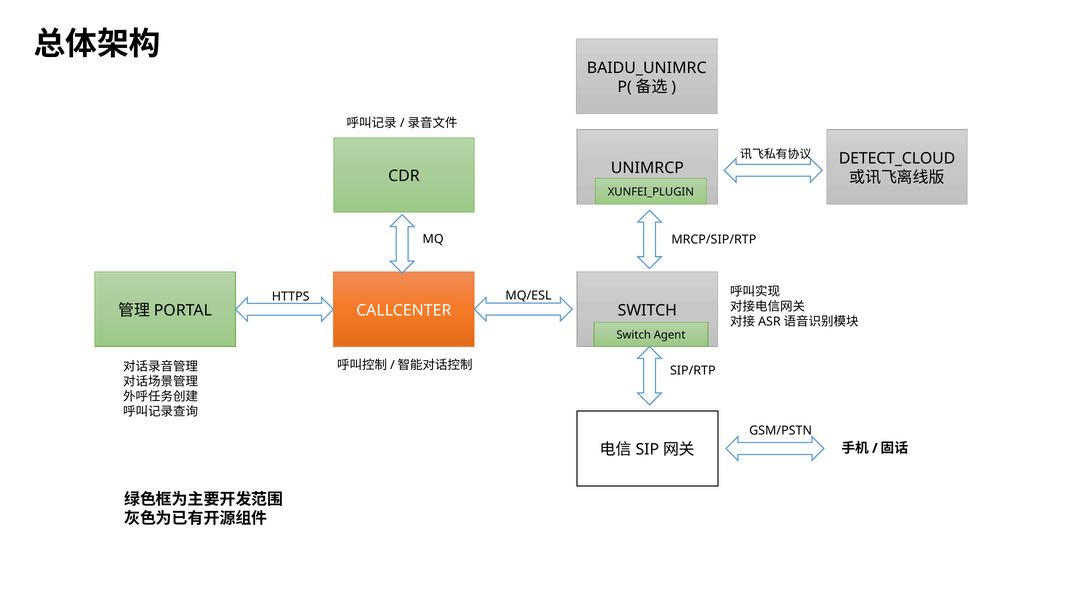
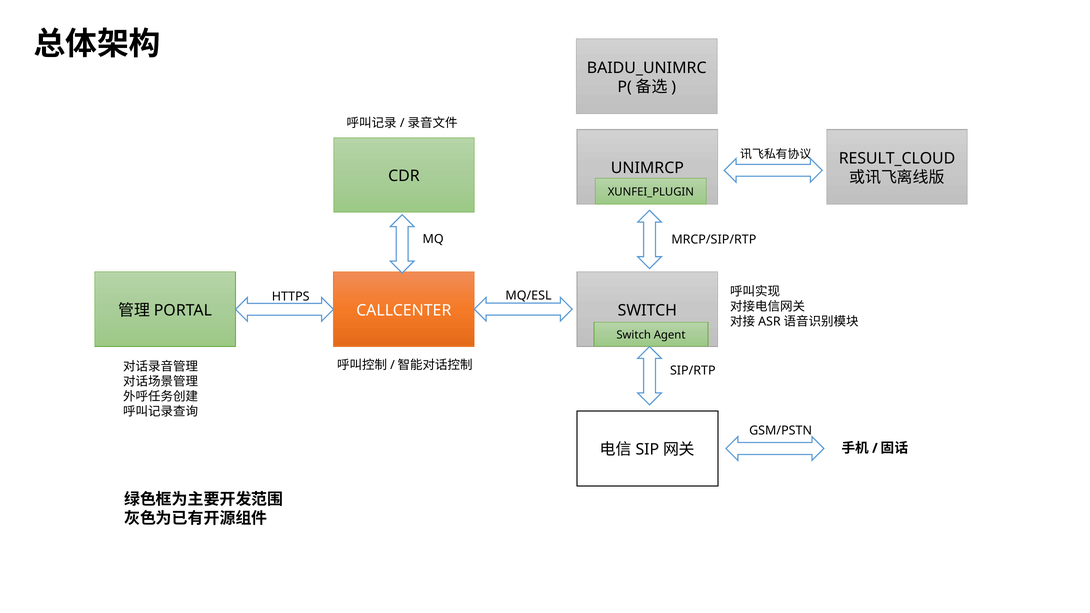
DETECT_CLOUD: DETECT_CLOUD -> RESULT_CLOUD (897, 159)
